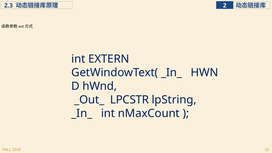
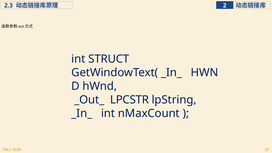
EXTERN: EXTERN -> STRUCT (109, 59)
